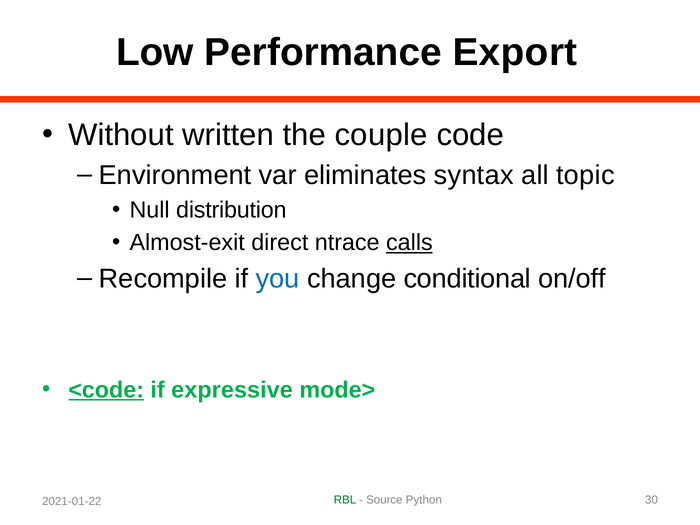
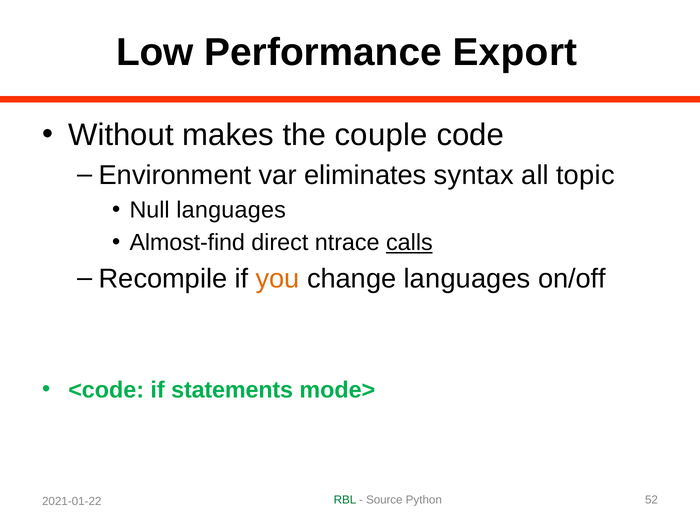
written: written -> makes (228, 135)
Null distribution: distribution -> languages (231, 210)
Almost-exit: Almost-exit -> Almost-find (187, 243)
you colour: blue -> orange (278, 279)
change conditional: conditional -> languages (467, 279)
<code underline: present -> none (106, 390)
expressive: expressive -> statements (232, 390)
30: 30 -> 52 (652, 500)
